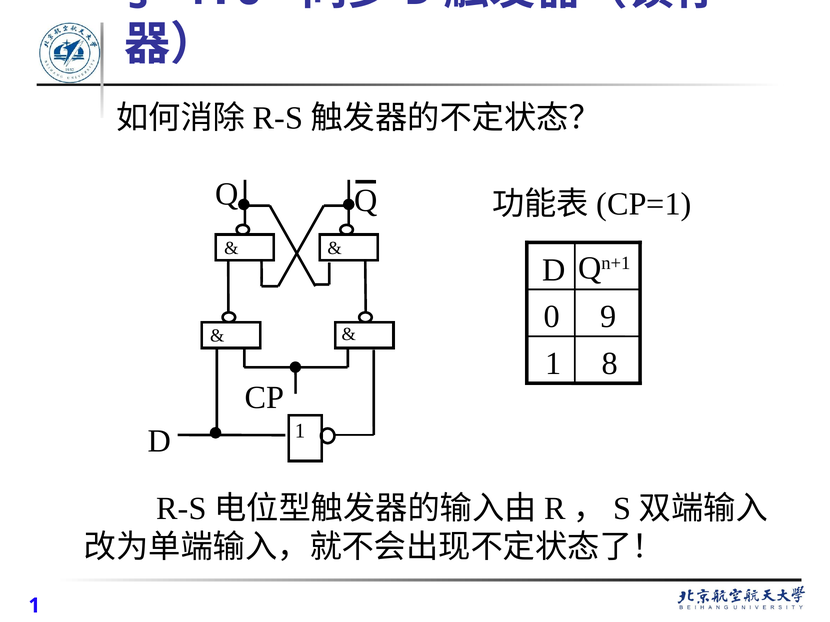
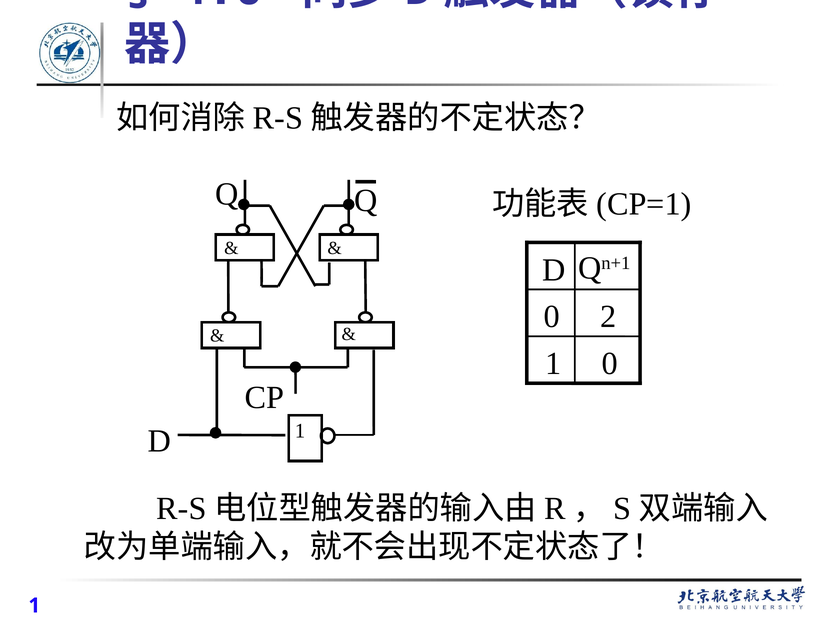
9: 9 -> 2 (608, 317)
1 8: 8 -> 0 (610, 364)
